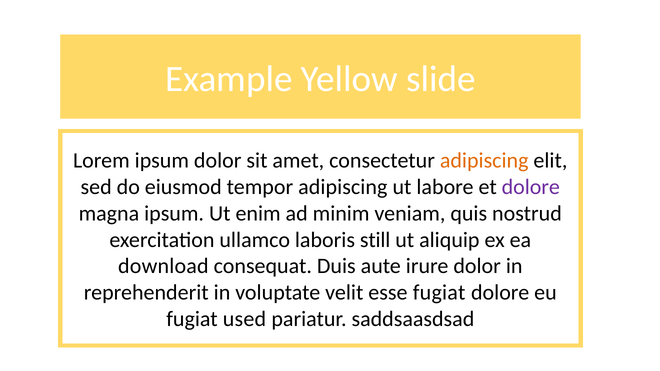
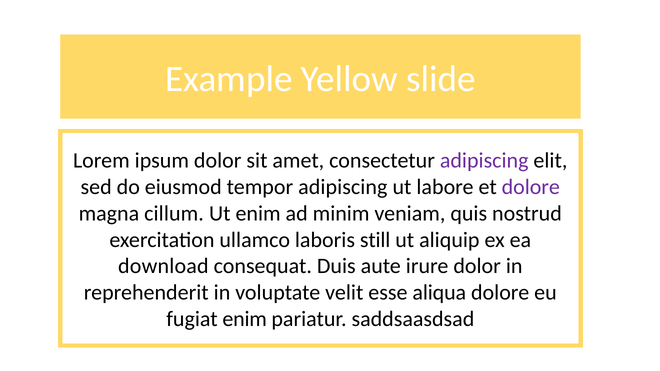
adipiscing colour: orange -> purple (484, 161)
magna ipsum: ipsum -> cillum (174, 214)
esse fugiat: fugiat -> aliqua (439, 293)
fugiat used: used -> enim (245, 319)
